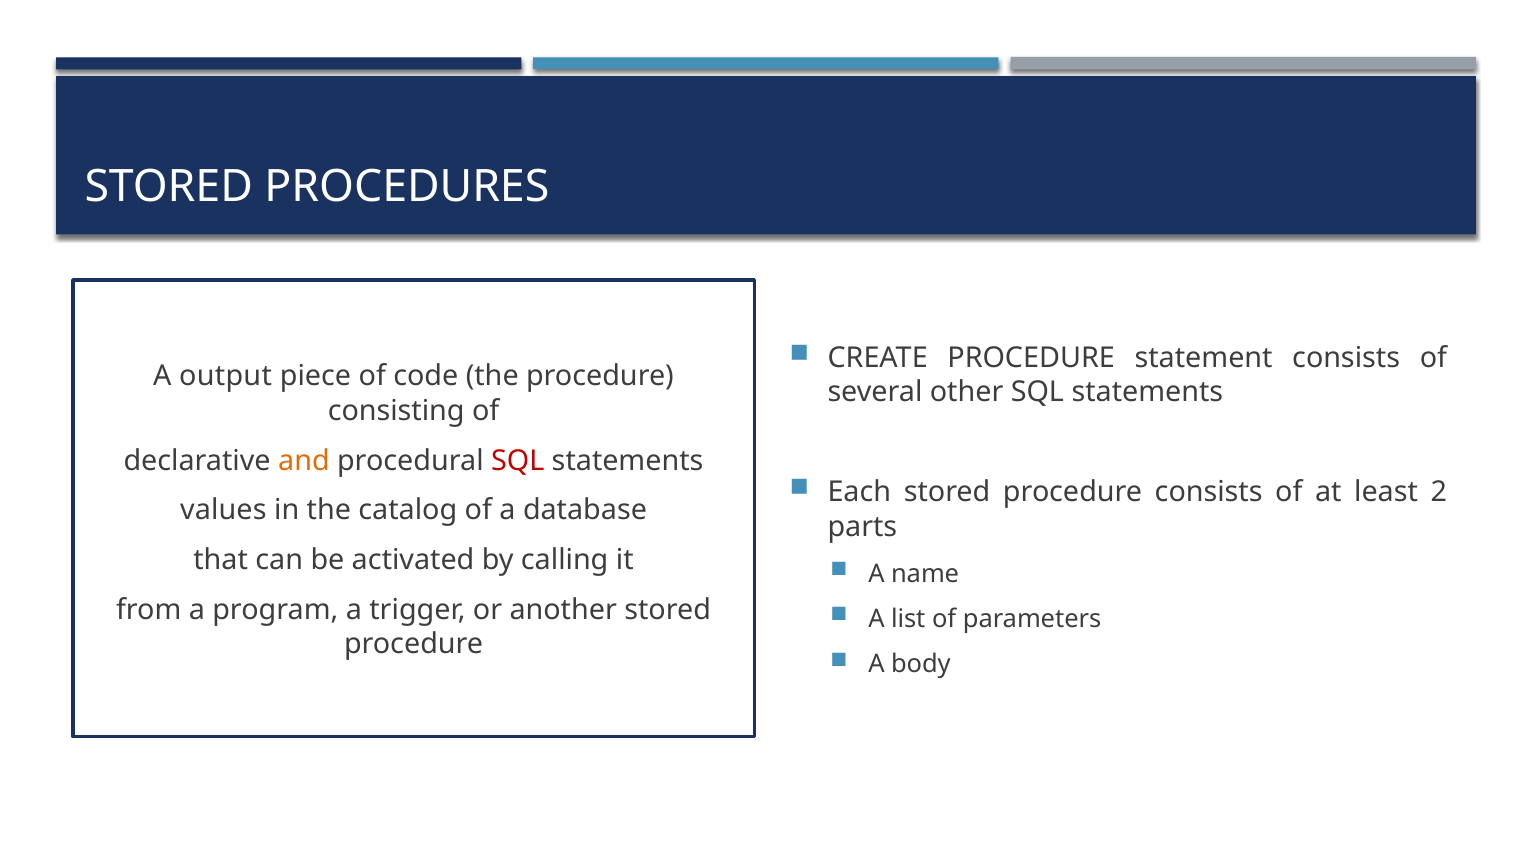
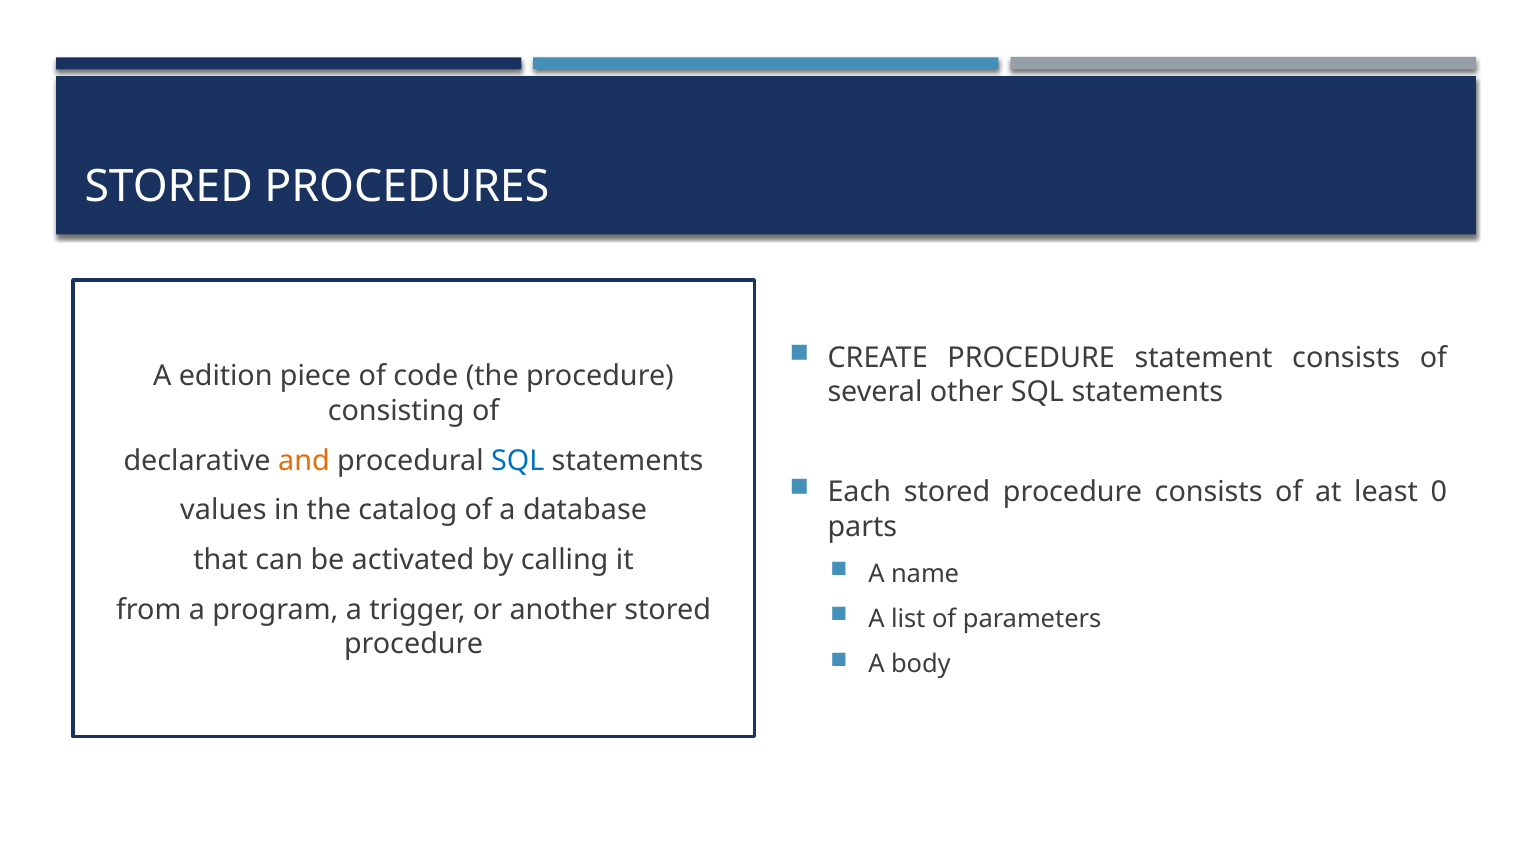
output: output -> edition (226, 376)
SQL colour: red -> blue (518, 460)
2: 2 -> 0 (1439, 492)
